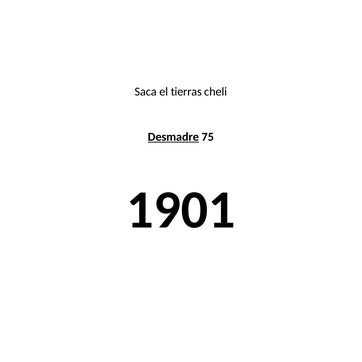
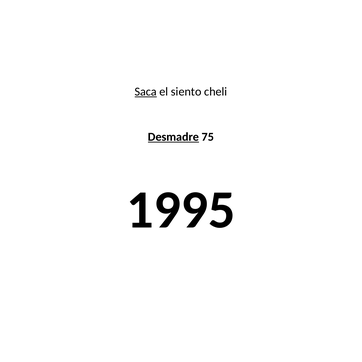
Saca underline: none -> present (146, 92)
tierras: tierras -> siento (186, 92)
1901: 1901 -> 1995 (181, 210)
